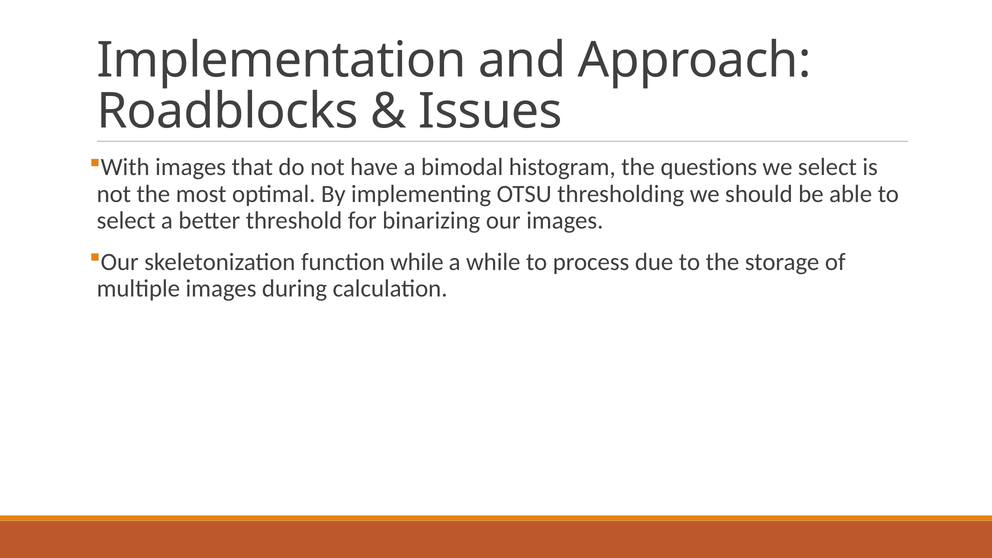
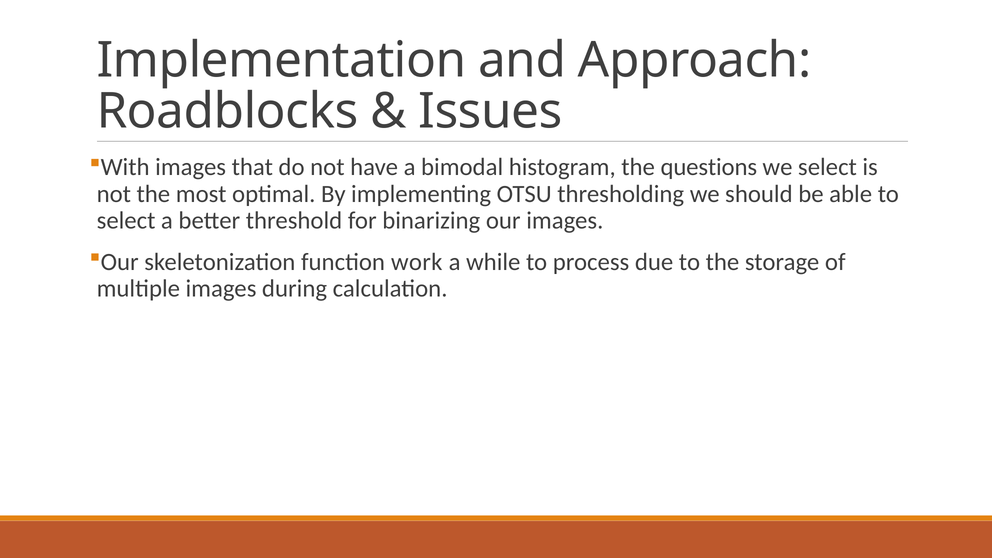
function while: while -> work (417, 262)
